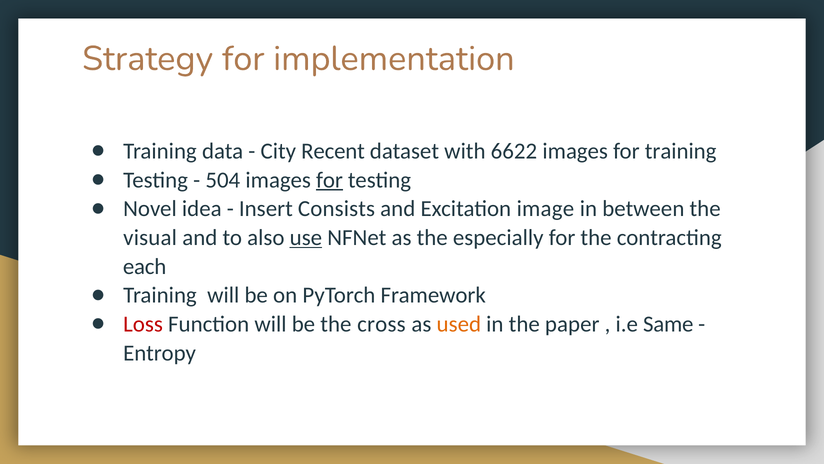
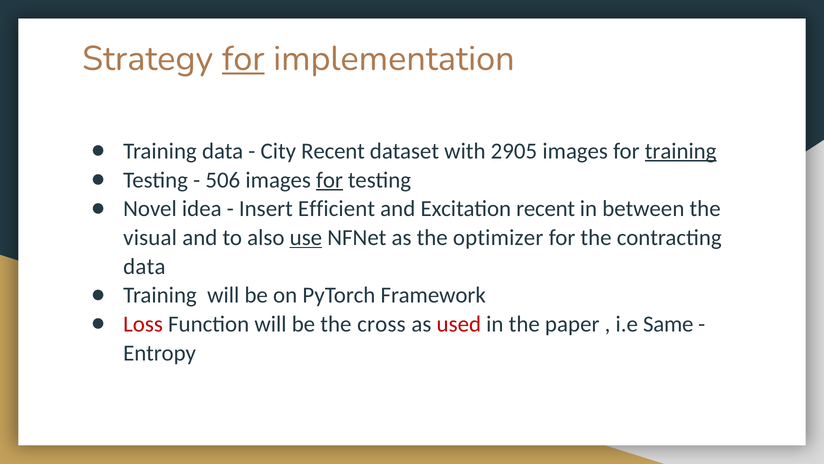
for underline: none -> present (243, 59)
6622: 6622 -> 2905 (514, 151)
training underline: none -> present (681, 151)
504: 504 -> 506 (223, 180)
Consists: Consists -> Efficient (337, 209)
Excitation image: image -> recent (546, 209)
especially: especially -> optimizer (498, 237)
each: each -> data (144, 266)
used colour: orange -> red (459, 324)
